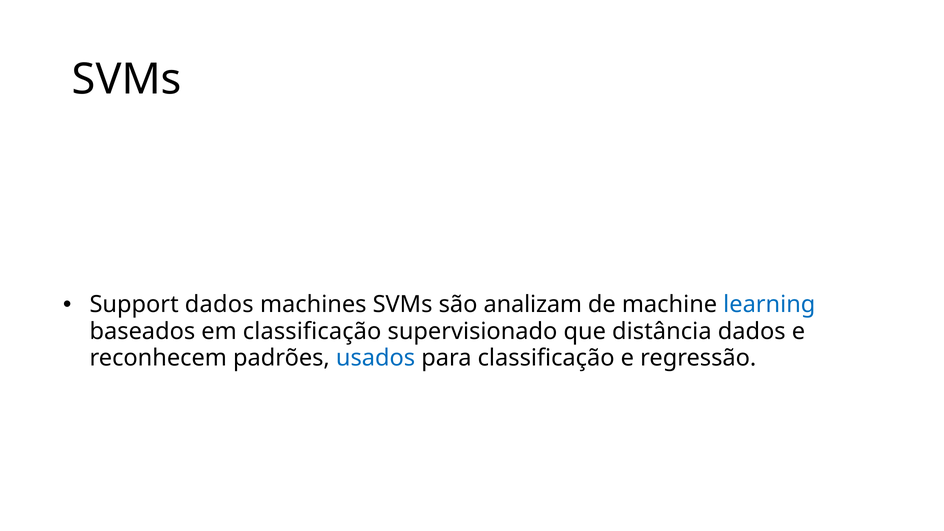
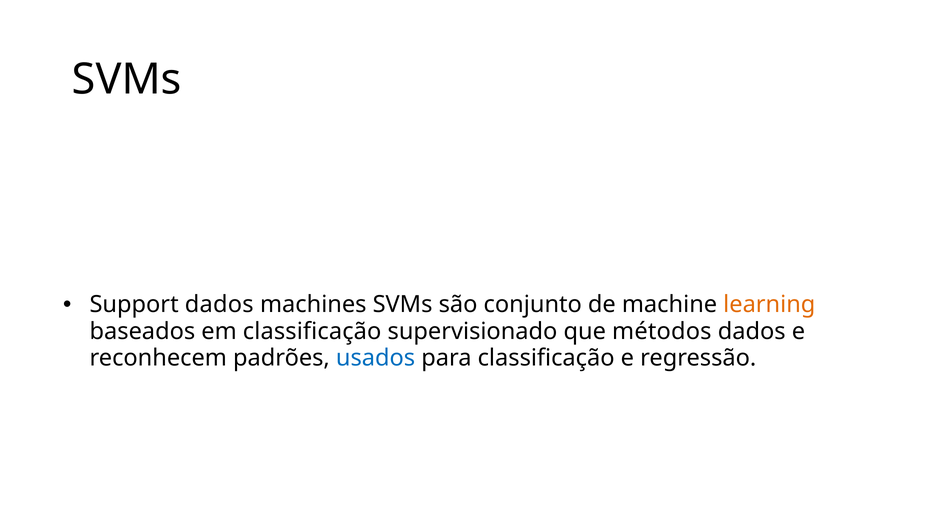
analizam: analizam -> conjunto (533, 304)
learning colour: blue -> orange (769, 304)
distância: distância -> métodos (662, 331)
